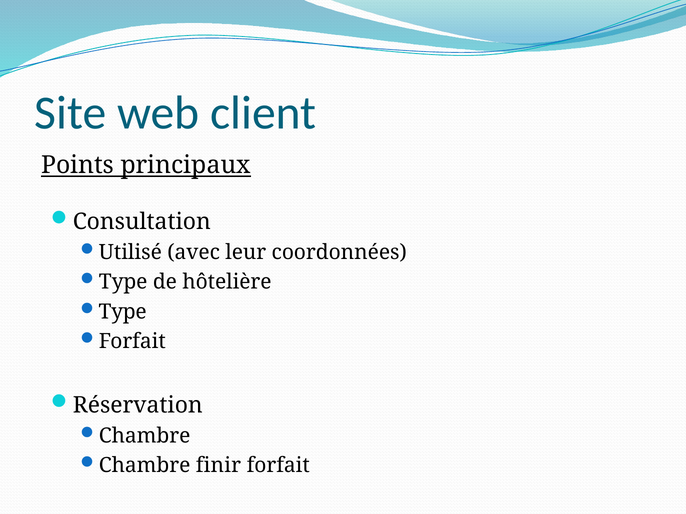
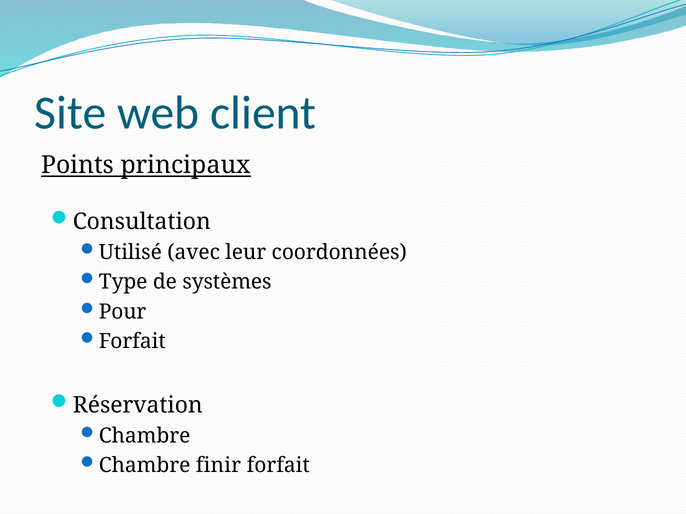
hôtelière: hôtelière -> systèmes (227, 282)
Type: Type -> Pour (123, 312)
